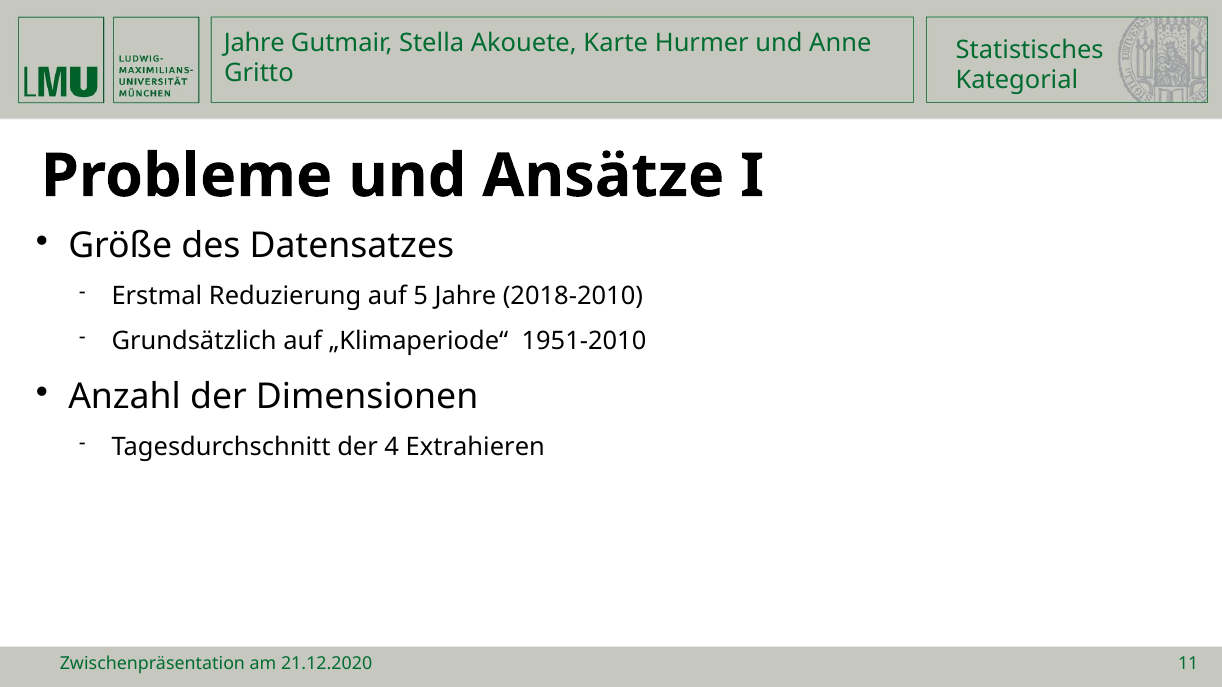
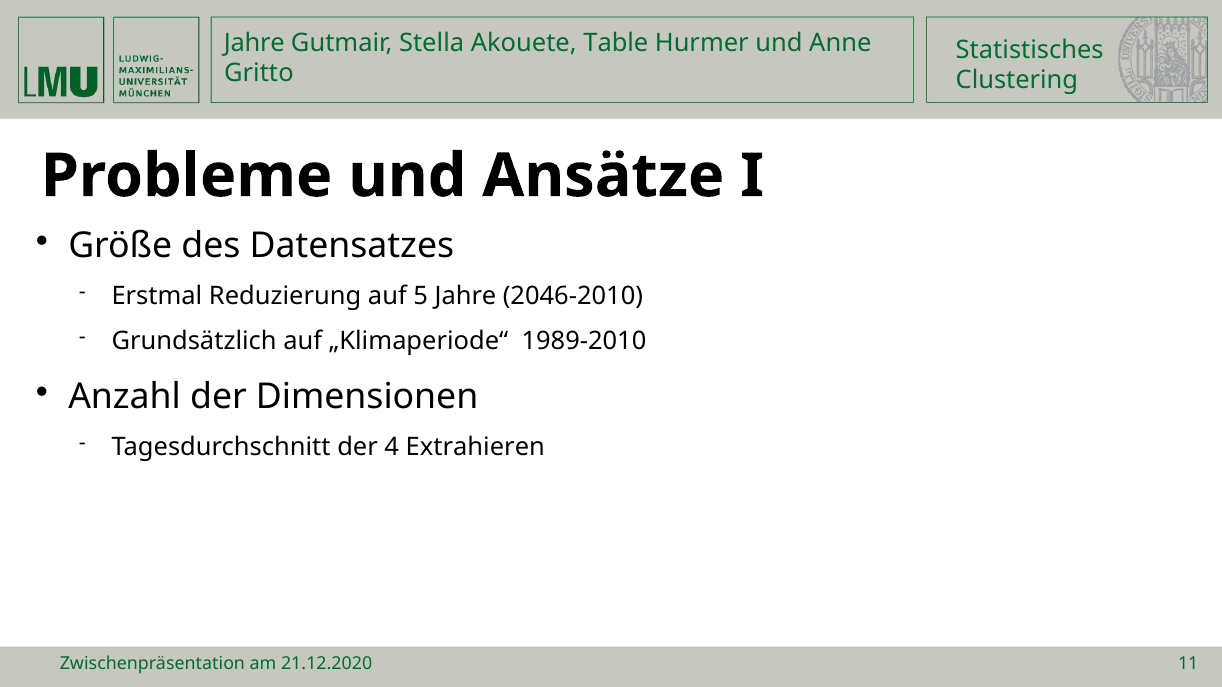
Karte: Karte -> Table (616, 43)
Kategorial: Kategorial -> Clustering (1017, 80)
2018-2010: 2018-2010 -> 2046-2010 (573, 296)
1951-2010: 1951-2010 -> 1989-2010 (584, 341)
